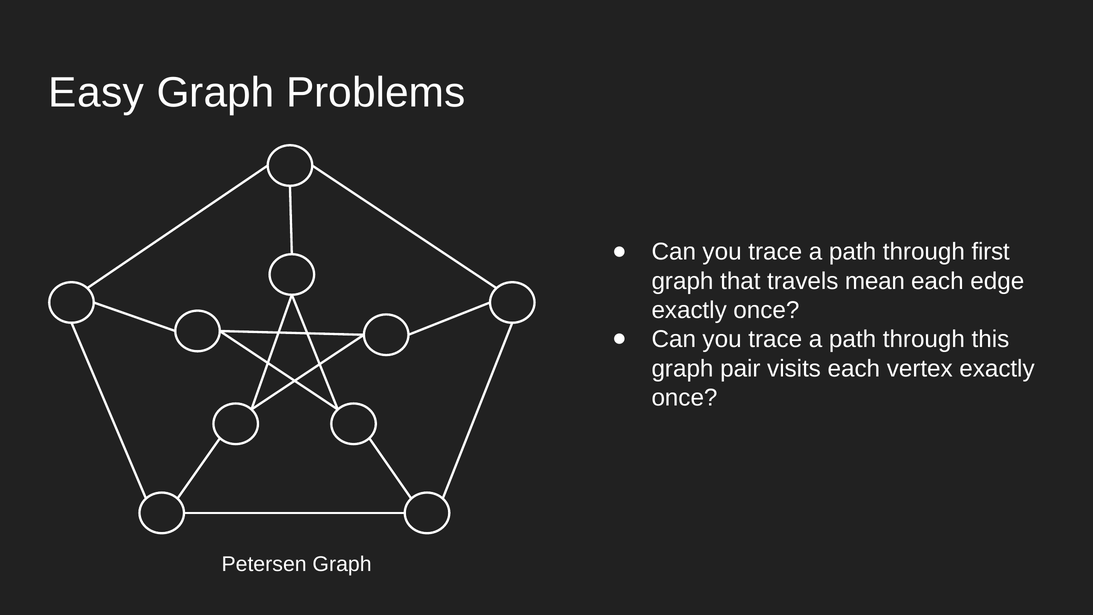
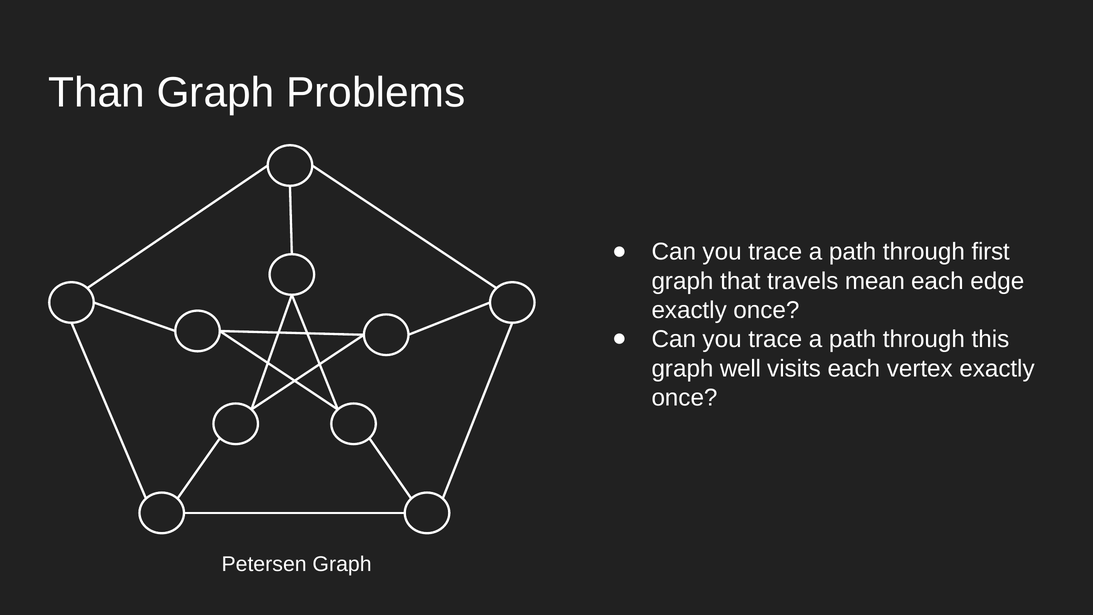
Easy: Easy -> Than (97, 93)
pair: pair -> well (740, 368)
